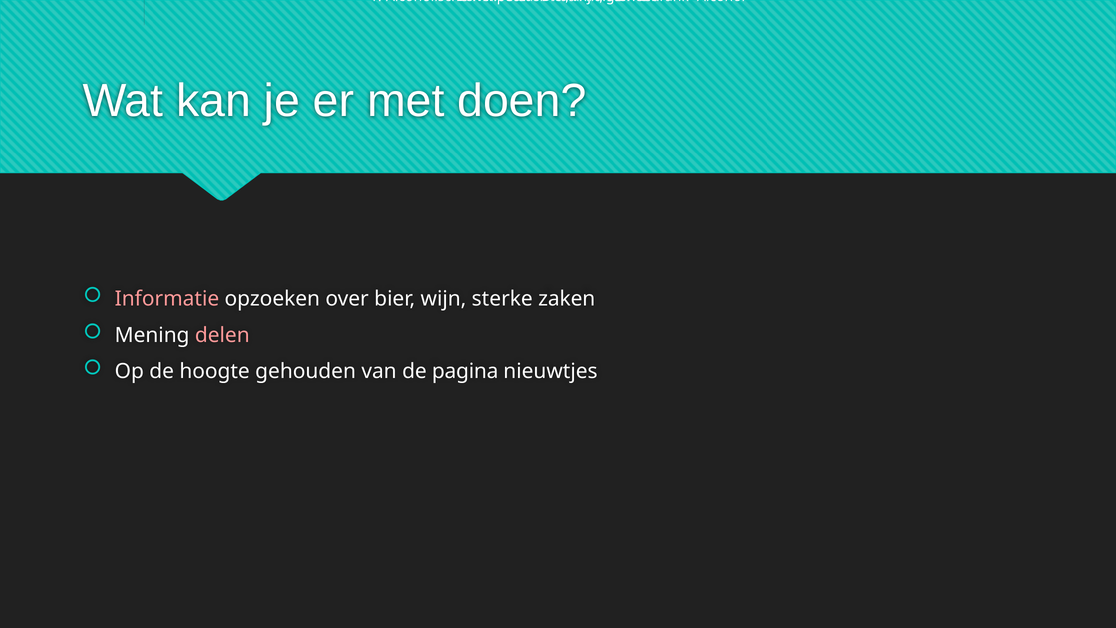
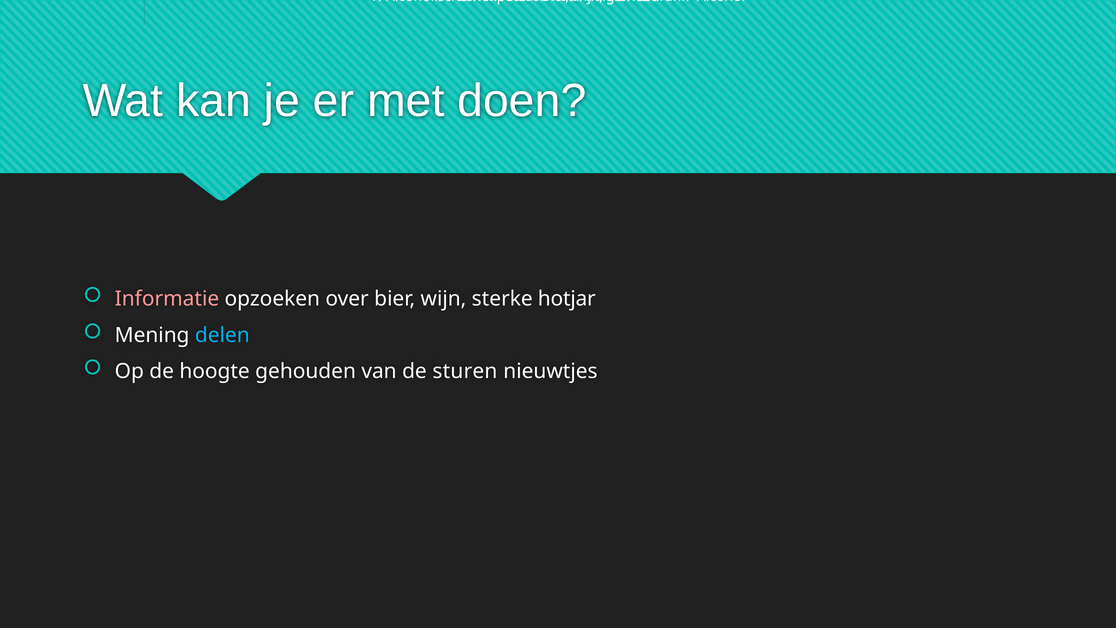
zaken: zaken -> hotjar (567, 299)
delen colour: pink -> light blue (222, 335)
de pagina: pagina -> sturen (465, 371)
